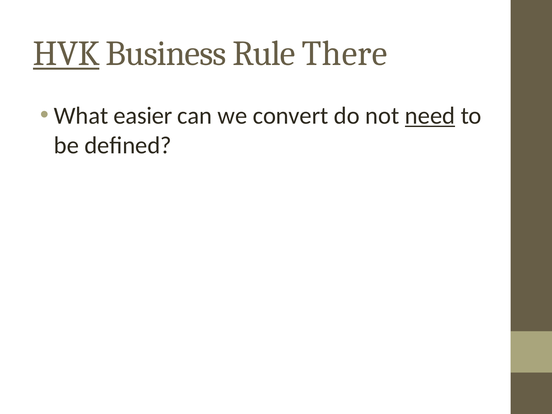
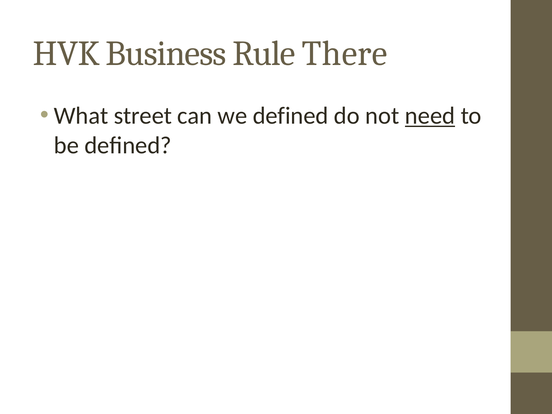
HVK underline: present -> none (66, 54)
easier: easier -> street (143, 116)
we convert: convert -> defined (291, 116)
